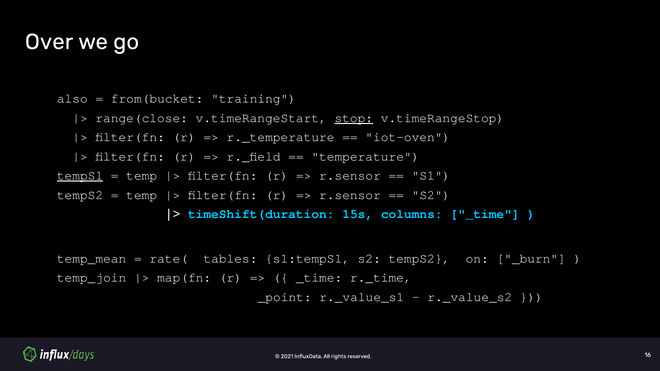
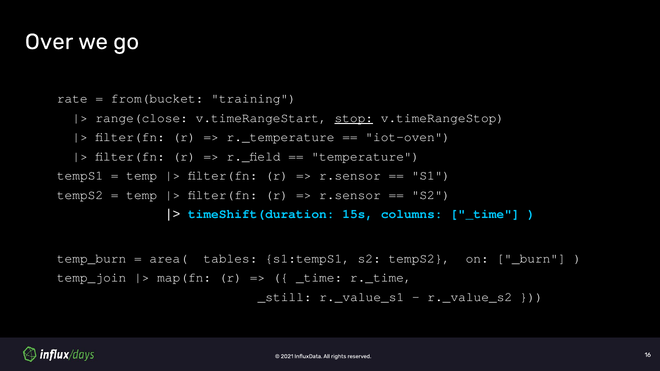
also: also -> rate (72, 99)
tempS1 underline: present -> none (80, 176)
temp_mean: temp_mean -> temp_burn (92, 259)
rate(: rate( -> area( (169, 259)
_point: _point -> _still (285, 297)
